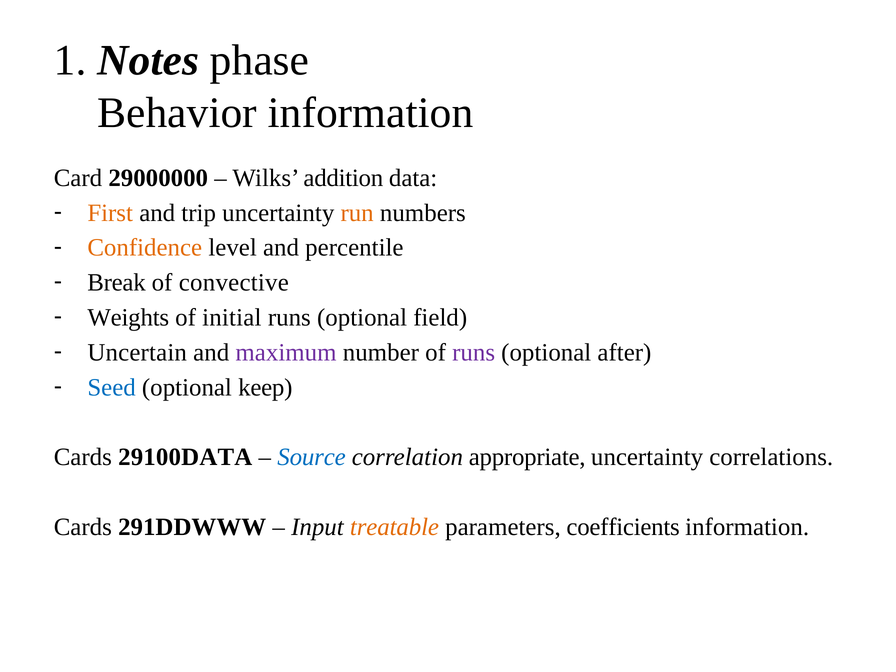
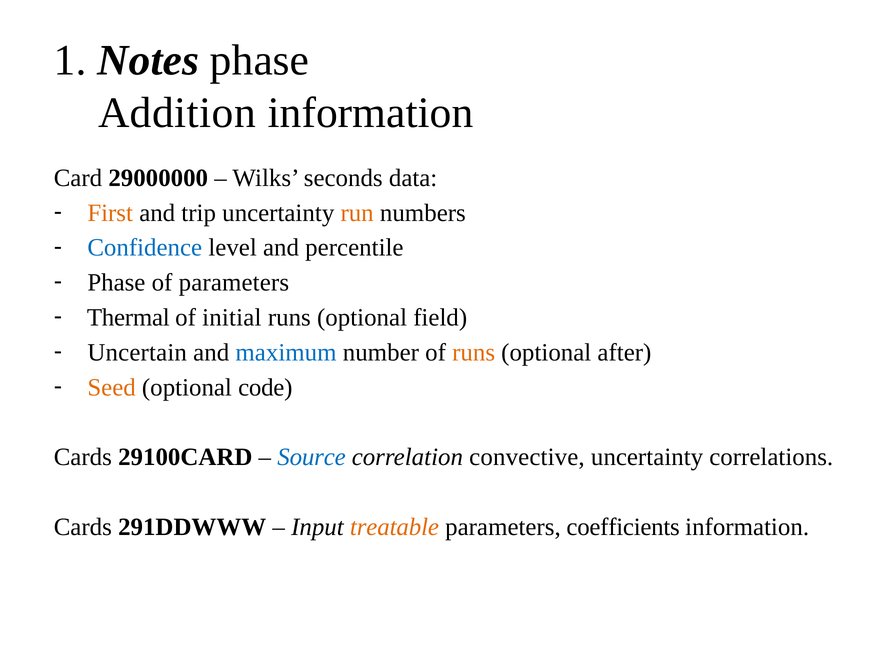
Behavior: Behavior -> Addition (177, 113)
addition: addition -> seconds (343, 178)
Confidence colour: orange -> blue (145, 248)
Break: Break -> Phase (116, 283)
of convective: convective -> parameters (234, 283)
Weights: Weights -> Thermal (128, 318)
maximum colour: purple -> blue (286, 352)
runs colour: purple -> orange (474, 352)
Seed colour: blue -> orange (112, 387)
keep: keep -> code (265, 387)
29100DATA: 29100DATA -> 29100CARD (185, 457)
appropriate: appropriate -> convective (527, 457)
